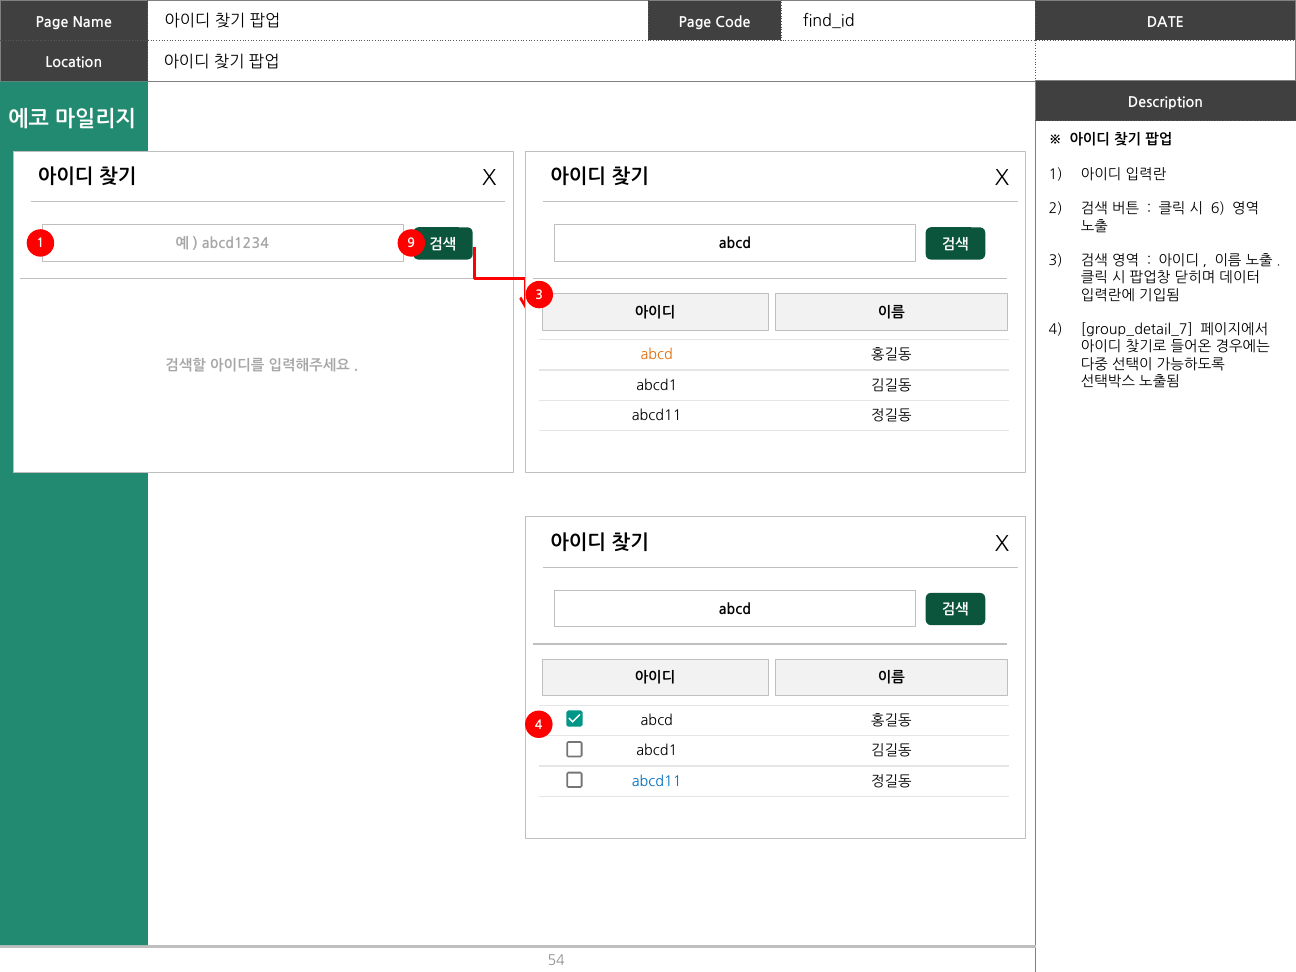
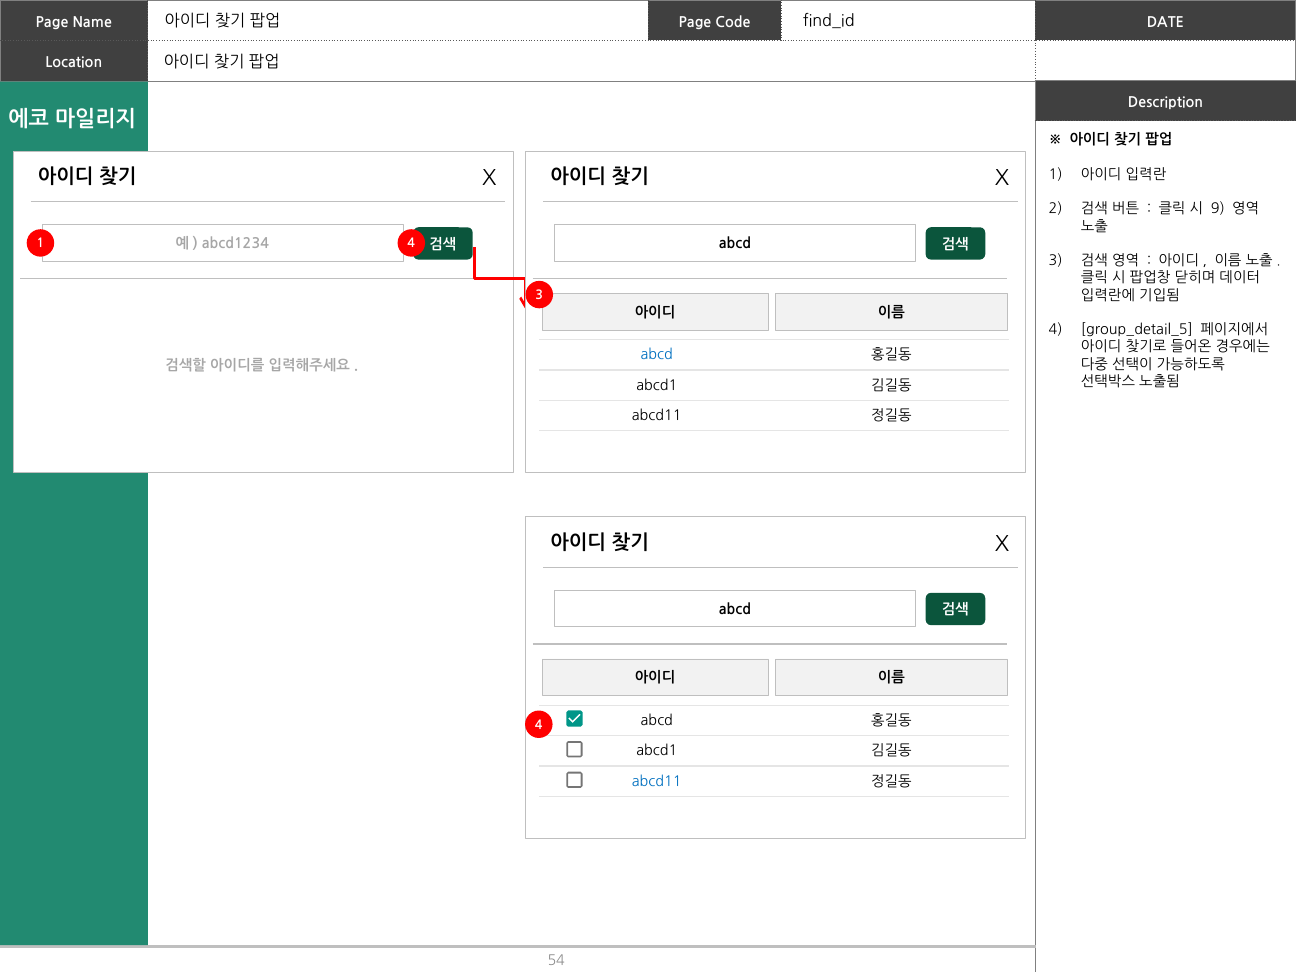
6: 6 -> 9 (1218, 209)
1 9: 9 -> 4 (411, 244)
group_detail_7: group_detail_7 -> group_detail_5 (1137, 330)
abcd colour: orange -> blue (657, 355)
